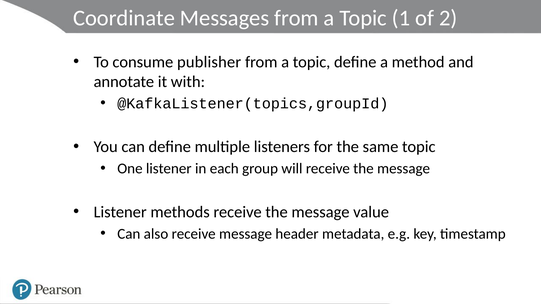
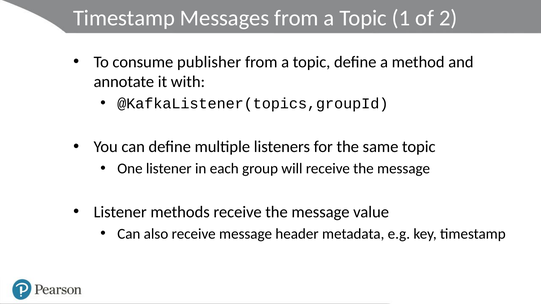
Coordinate: Coordinate -> Timestamp (124, 18)
